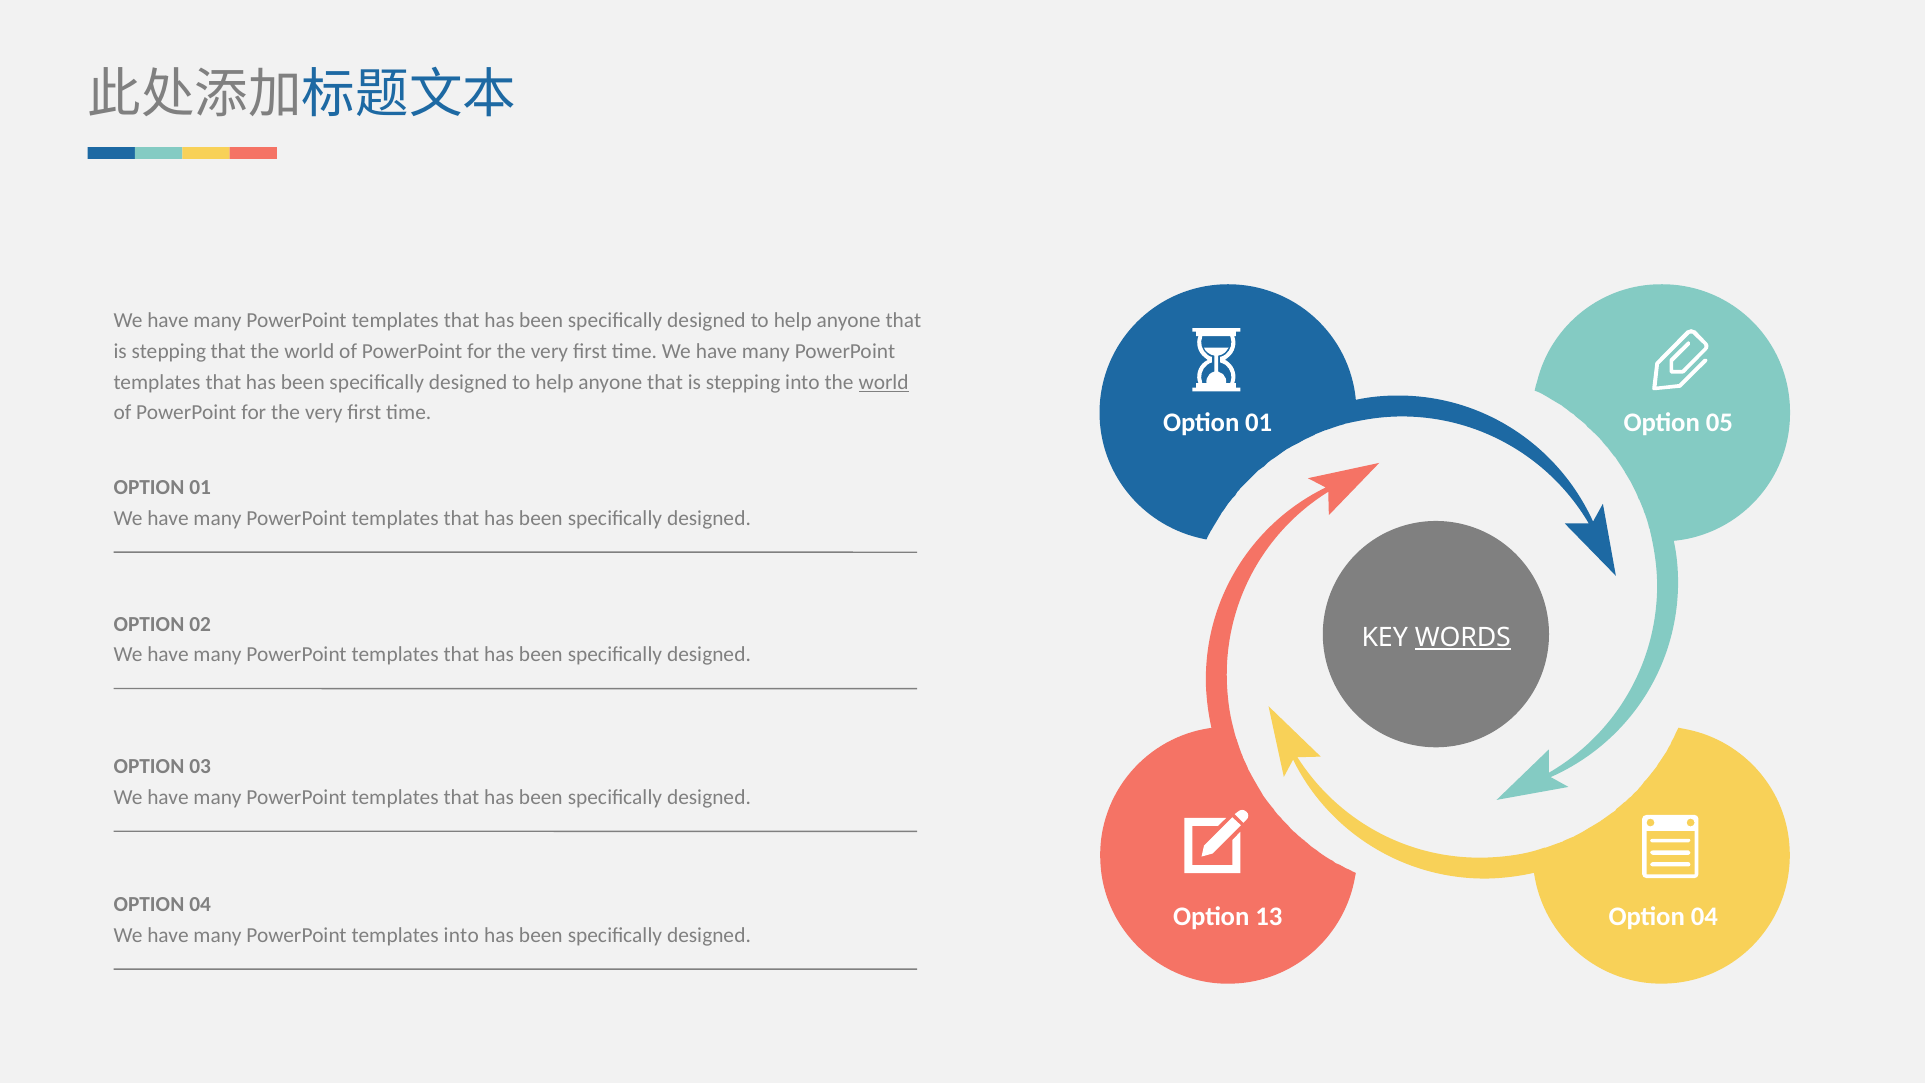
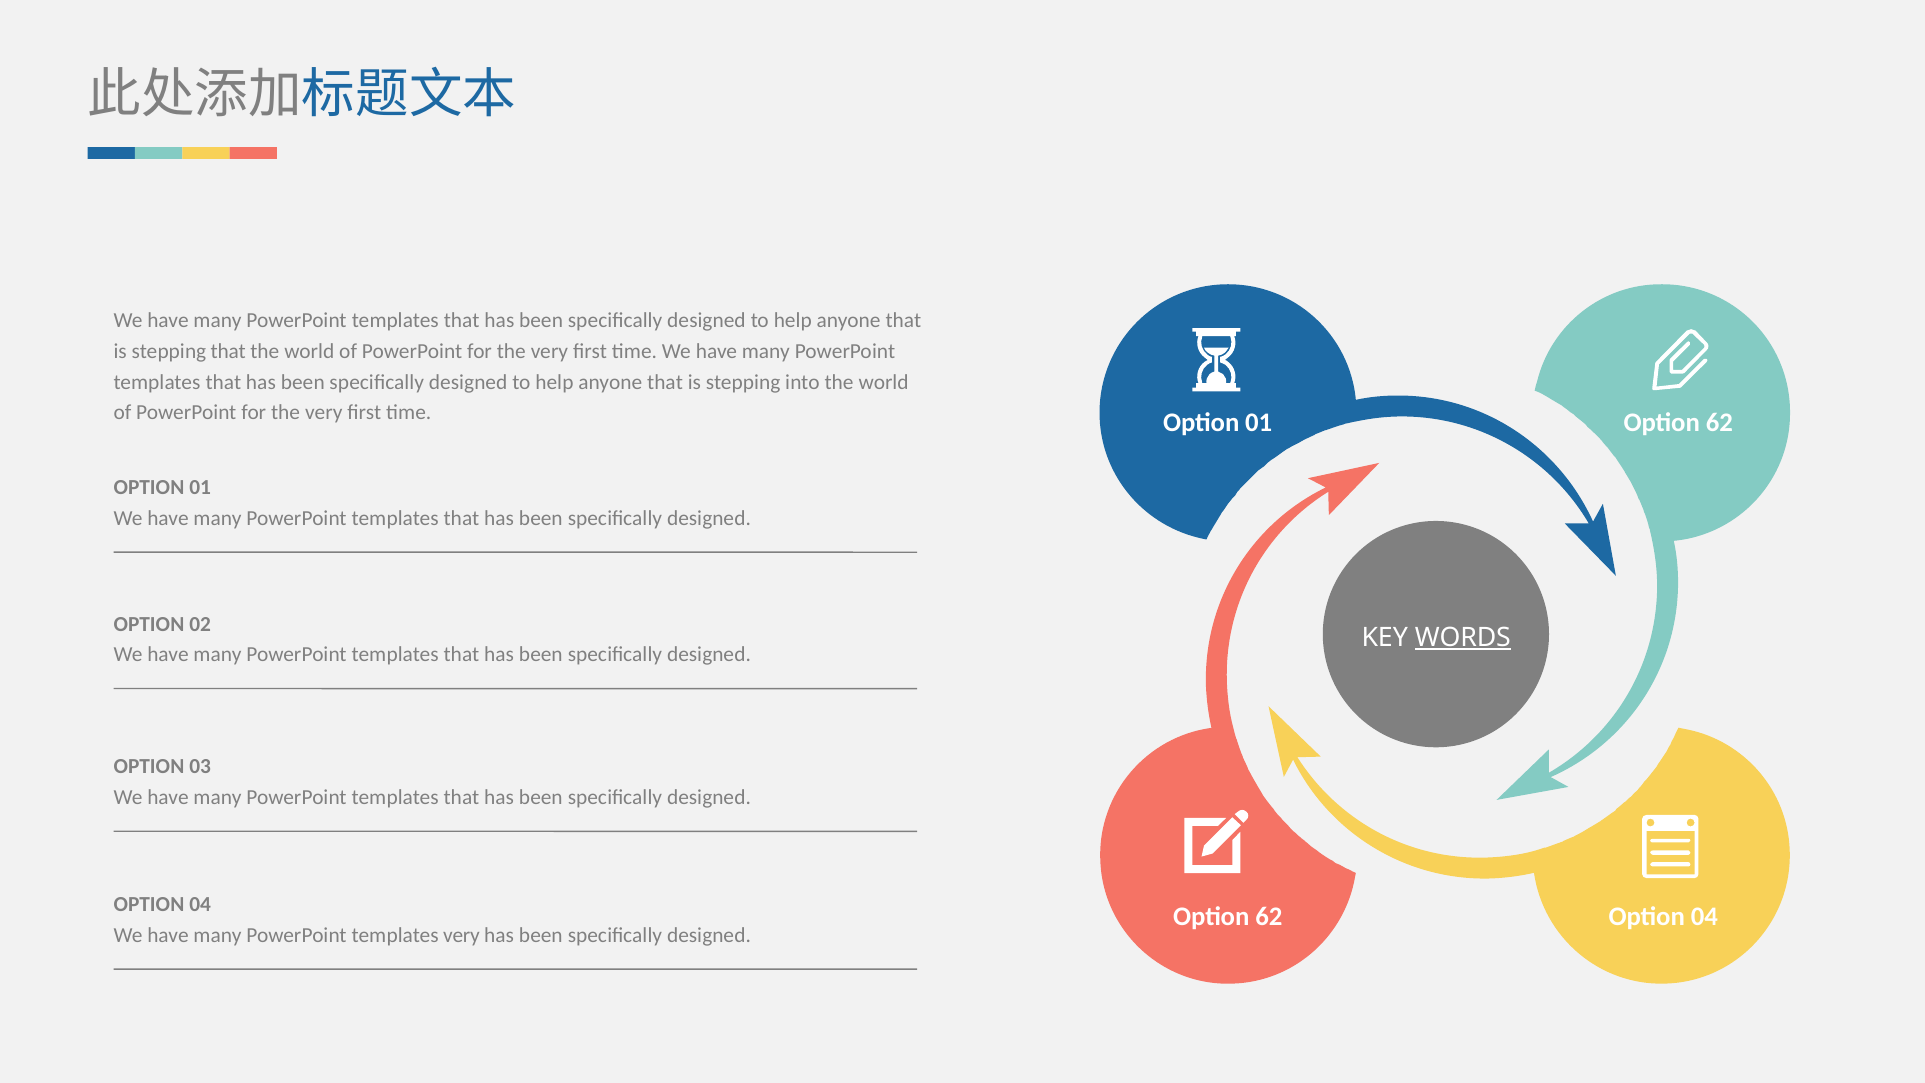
world underline: present -> none (884, 382)
01 Option 05: 05 -> 62 (1719, 423)
13: 13 -> 62 (1269, 917)
templates into: into -> very (461, 935)
